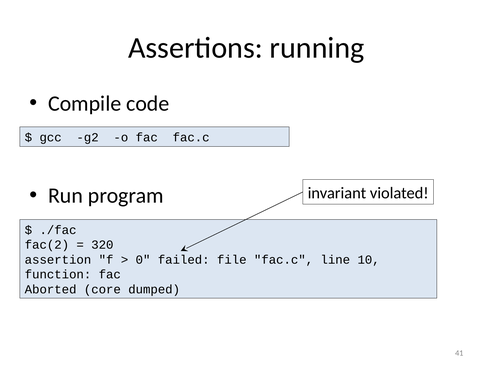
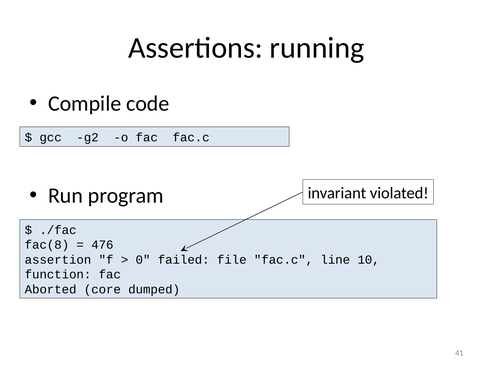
fac(2: fac(2 -> fac(8 (47, 245)
320: 320 -> 476 (102, 245)
